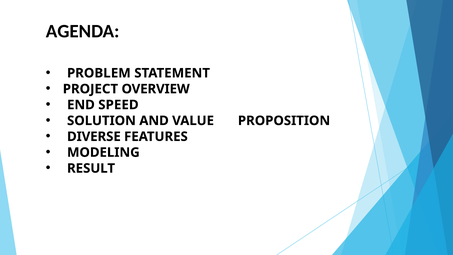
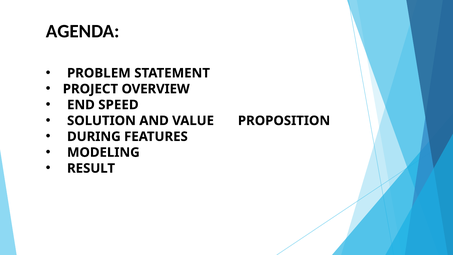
DIVERSE: DIVERSE -> DURING (94, 136)
